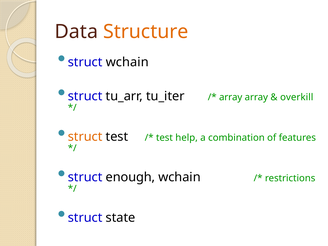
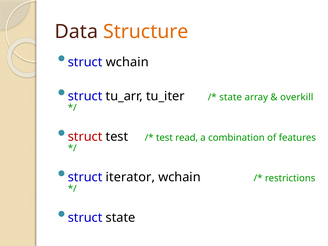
array: array -> state (231, 97)
struct colour: orange -> red (85, 137)
help: help -> read (187, 138)
enough: enough -> iterator (130, 177)
